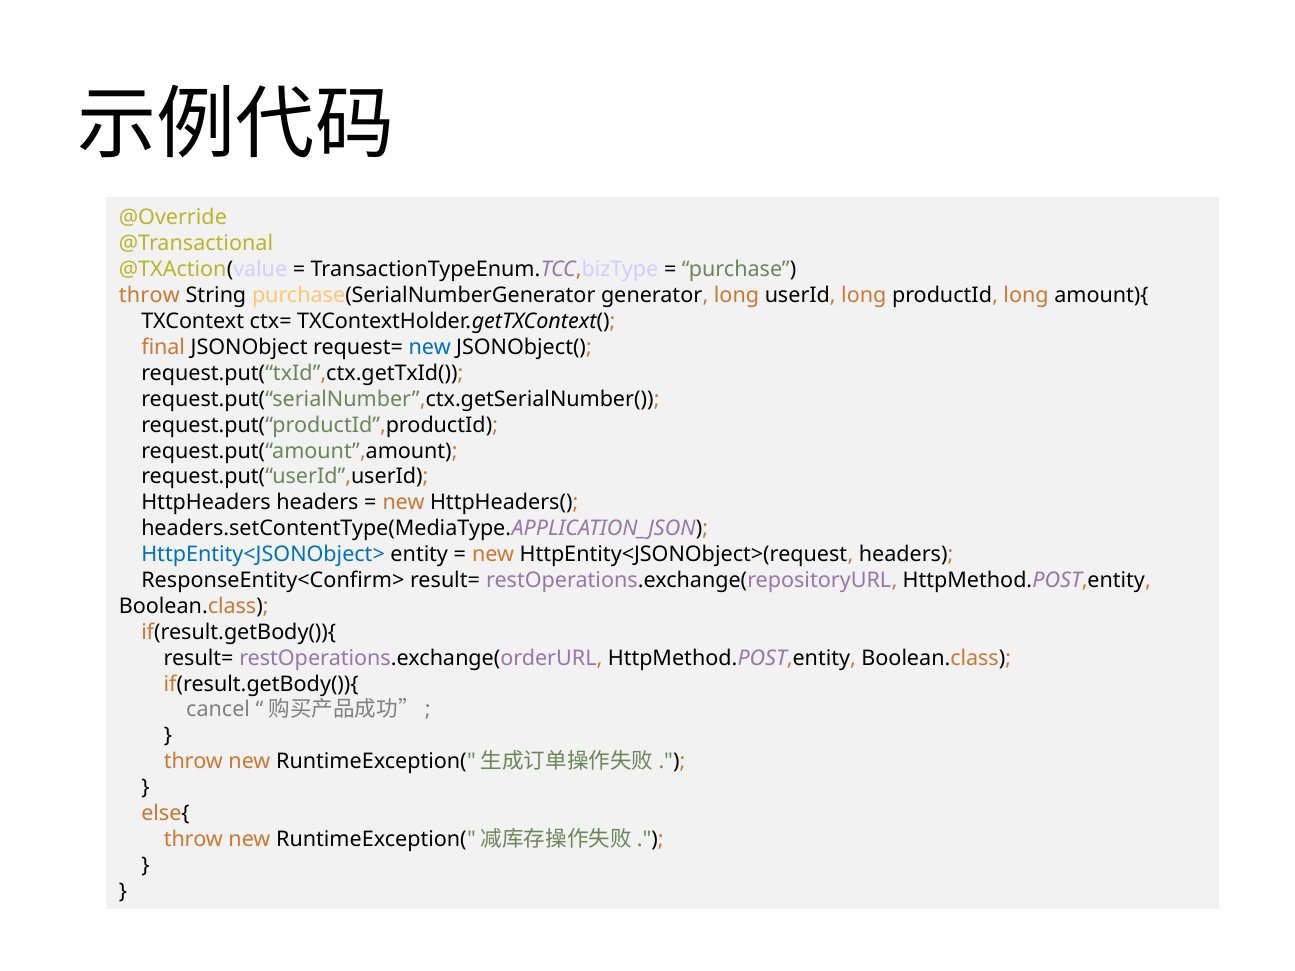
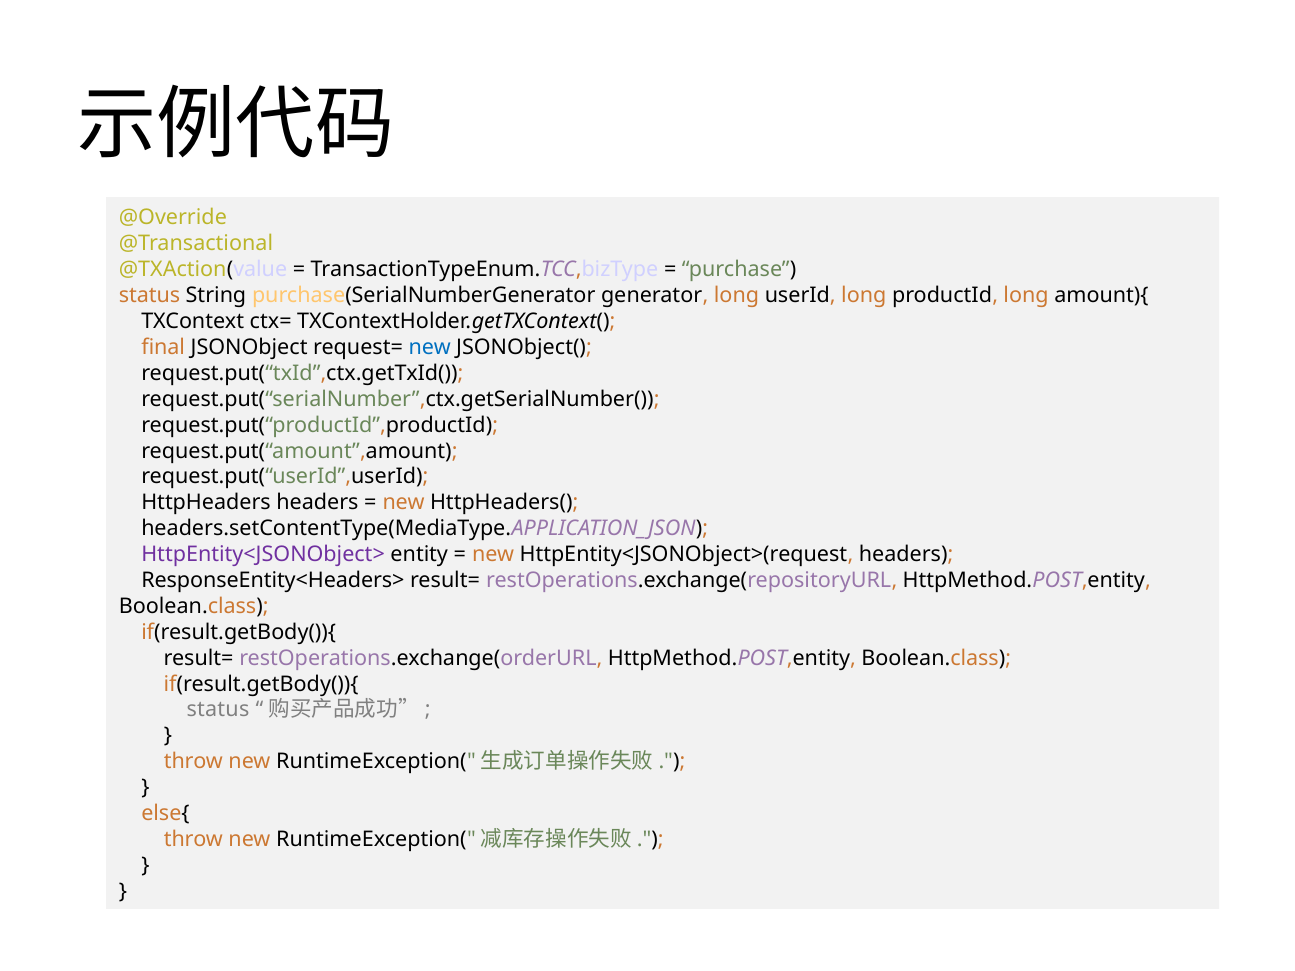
throw: throw -> status (149, 296)
HttpEntity<JSONObject> colour: blue -> purple (263, 555)
ResponseEntity<Confirm>: ResponseEntity<Confirm> -> ResponseEntity<Headers> (273, 581)
cancel: cancel -> status (218, 710)
